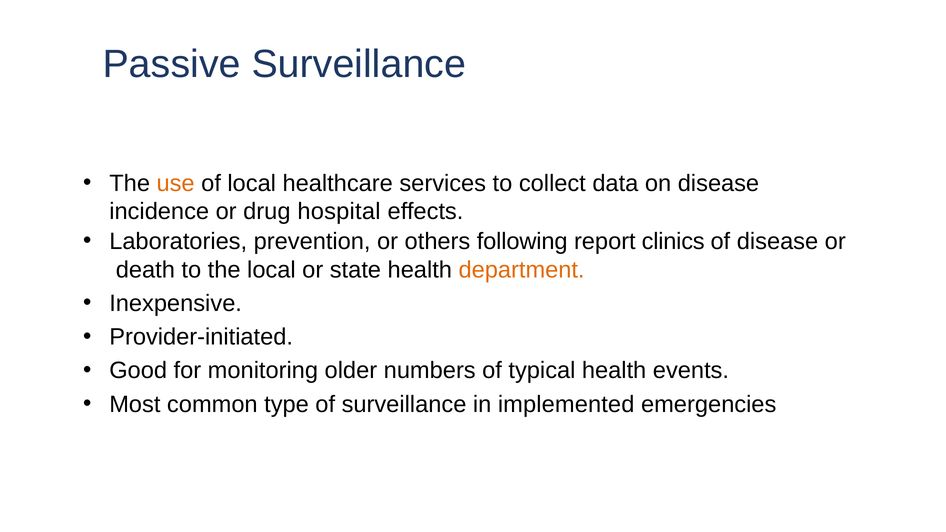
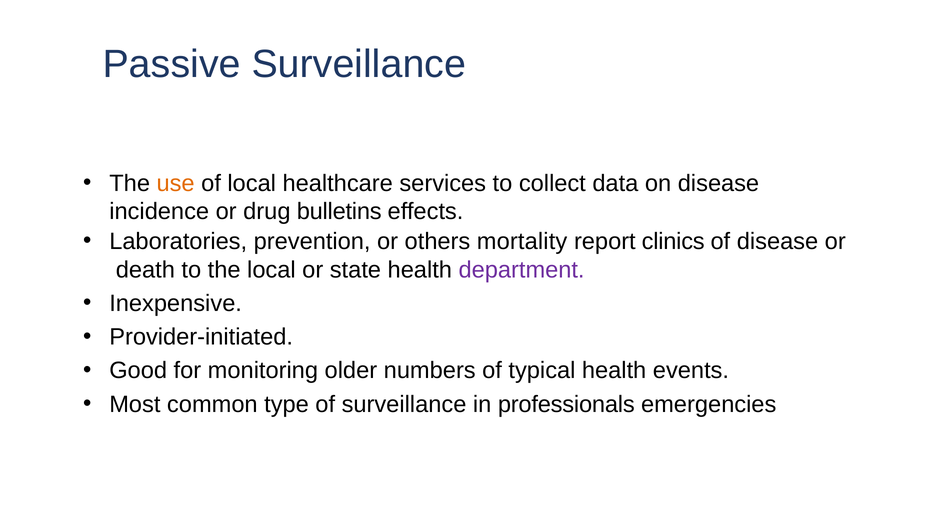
hospital: hospital -> bulletins (339, 212)
following: following -> mortality (522, 241)
department colour: orange -> purple (522, 270)
implemented: implemented -> professionals (566, 404)
